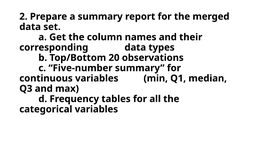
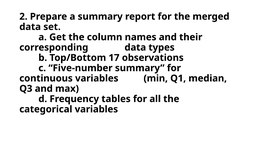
20: 20 -> 17 (114, 58)
